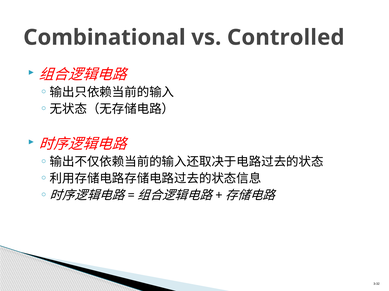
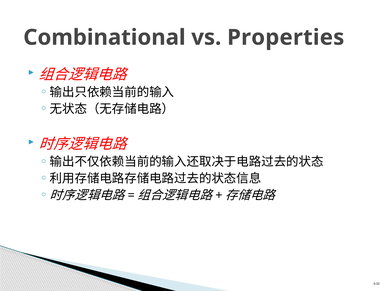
Controlled: Controlled -> Properties (286, 38)
